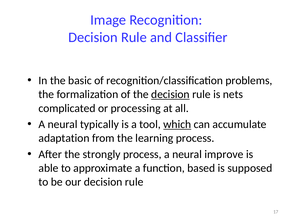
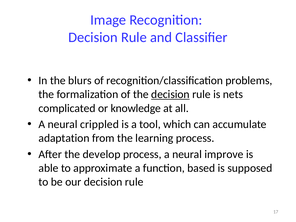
basic: basic -> blurs (80, 81)
processing: processing -> knowledge (136, 108)
typically: typically -> crippled (99, 124)
which underline: present -> none (177, 124)
strongly: strongly -> develop (102, 154)
